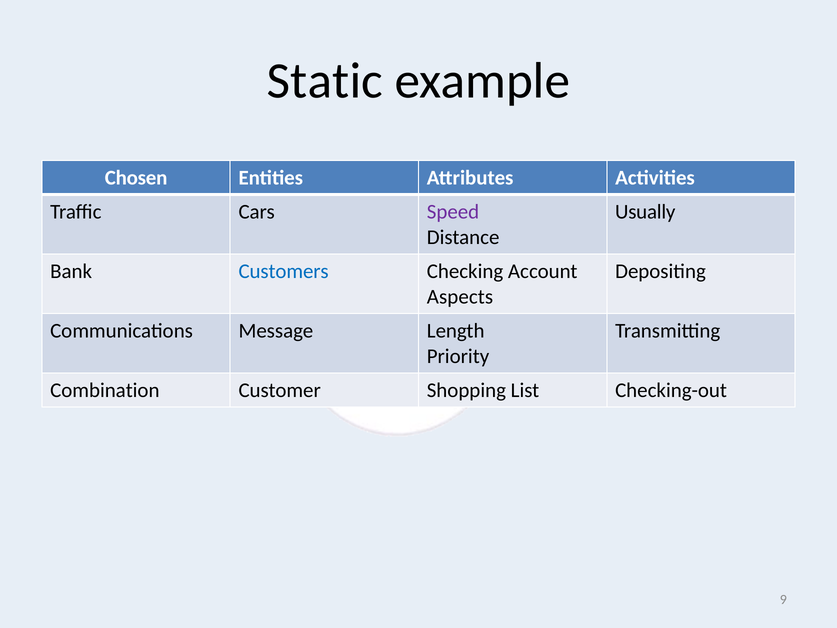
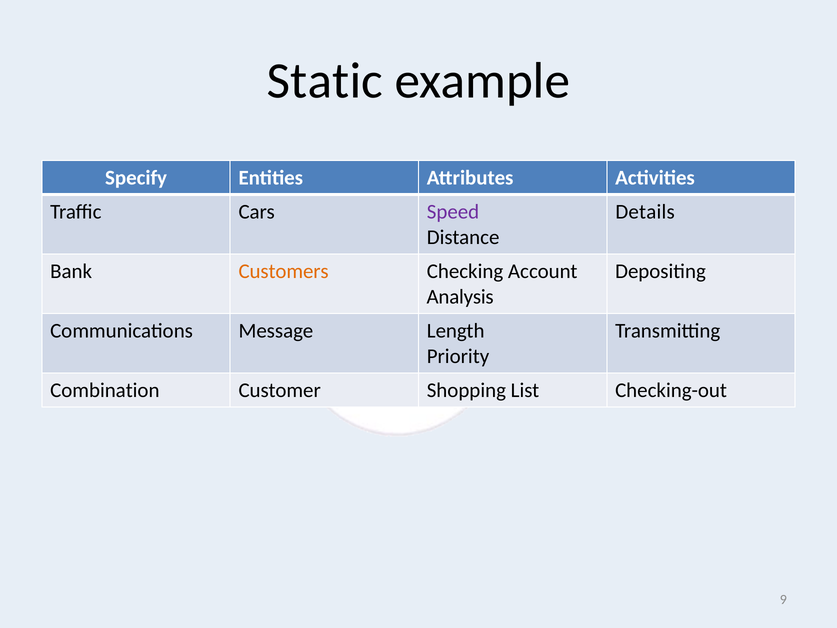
Chosen: Chosen -> Specify (136, 178)
Usually: Usually -> Details (645, 212)
Customers colour: blue -> orange (284, 271)
Aspects: Aspects -> Analysis (460, 297)
